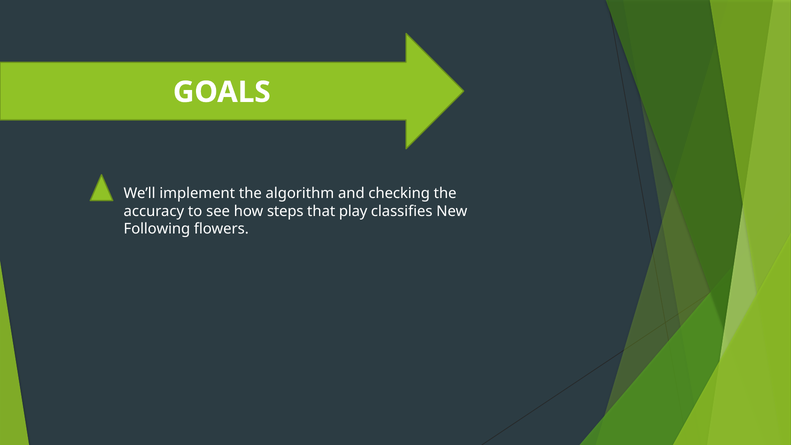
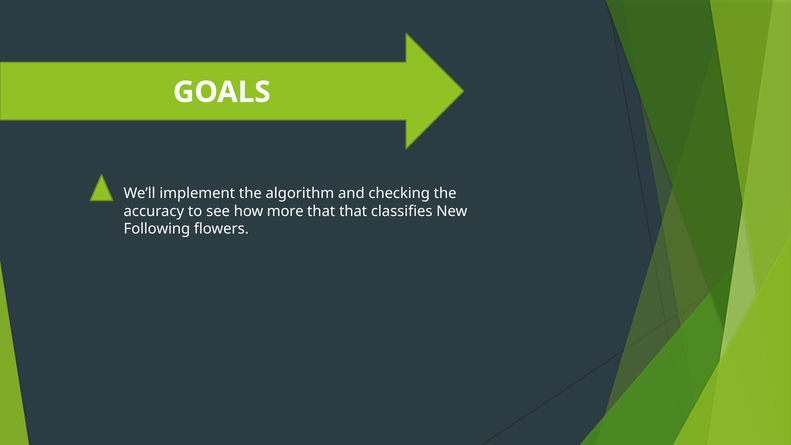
steps: steps -> more (285, 211)
that play: play -> that (353, 211)
